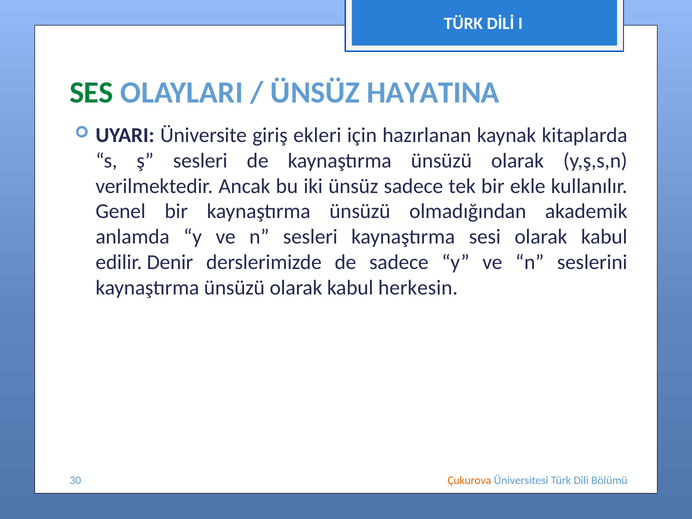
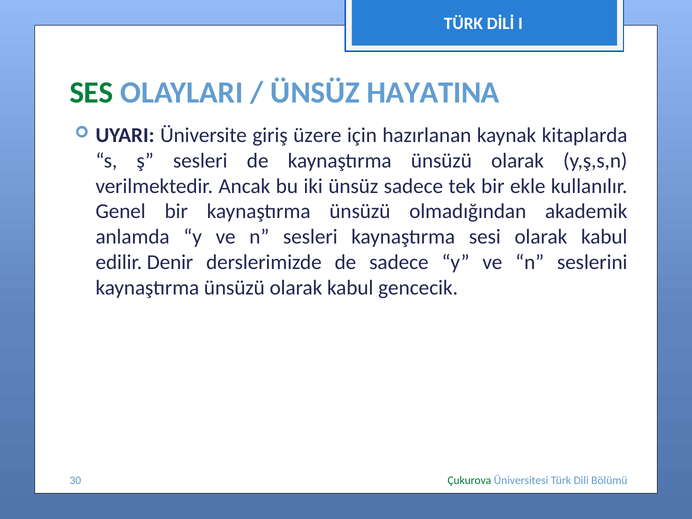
ekleri: ekleri -> üzere (317, 135)
herkesin: herkesin -> gencecik (418, 288)
Çukurova colour: orange -> green (469, 481)
